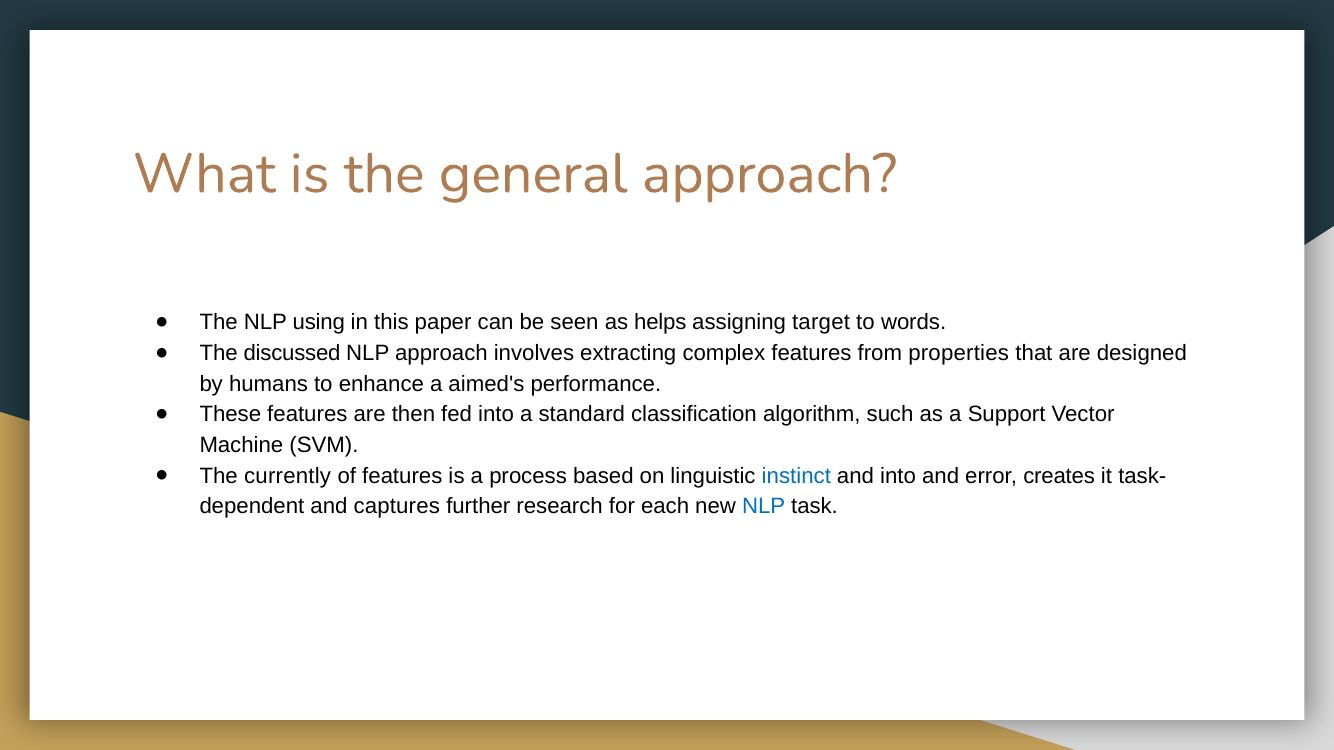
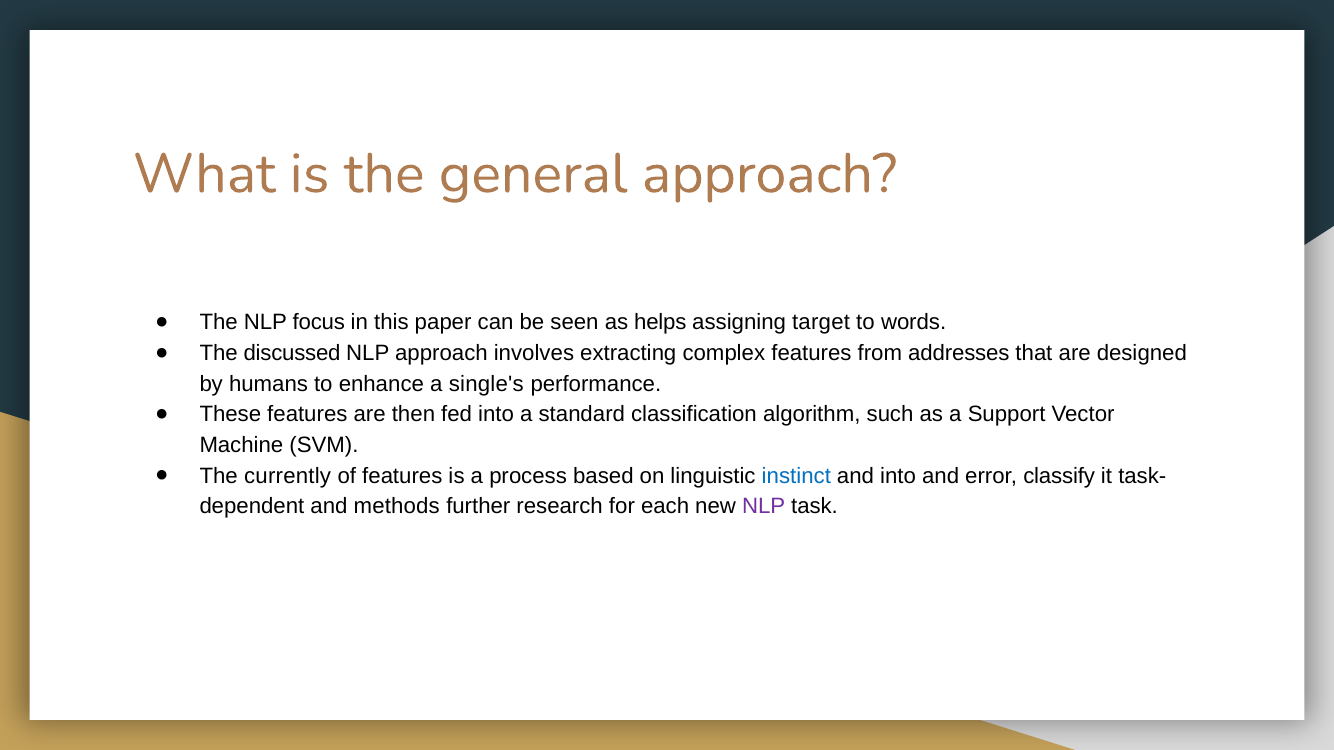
using: using -> focus (319, 323)
properties: properties -> addresses (959, 353)
aimed's: aimed's -> single's (486, 384)
creates: creates -> classify (1059, 476)
captures: captures -> methods (397, 507)
NLP colour: blue -> purple (764, 507)
